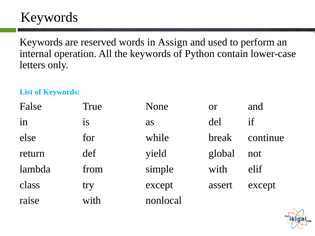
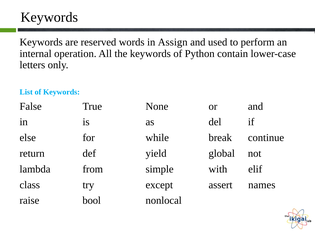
assert except: except -> names (262, 185)
raise with: with -> bool (92, 201)
